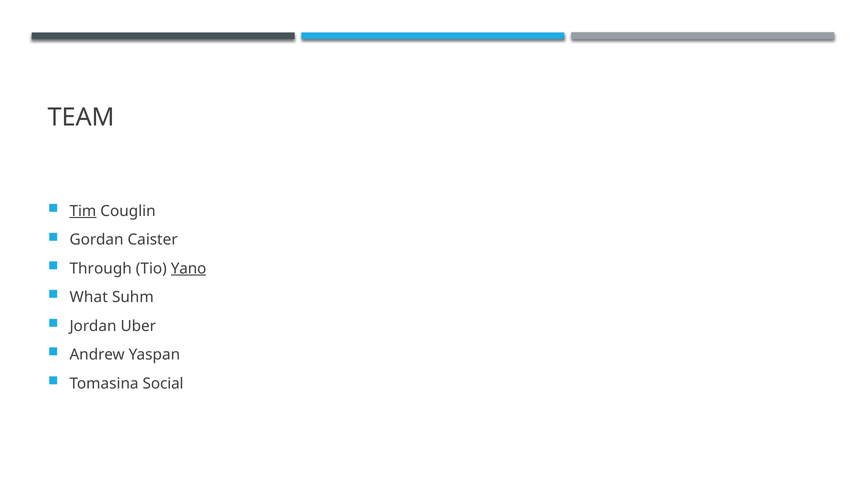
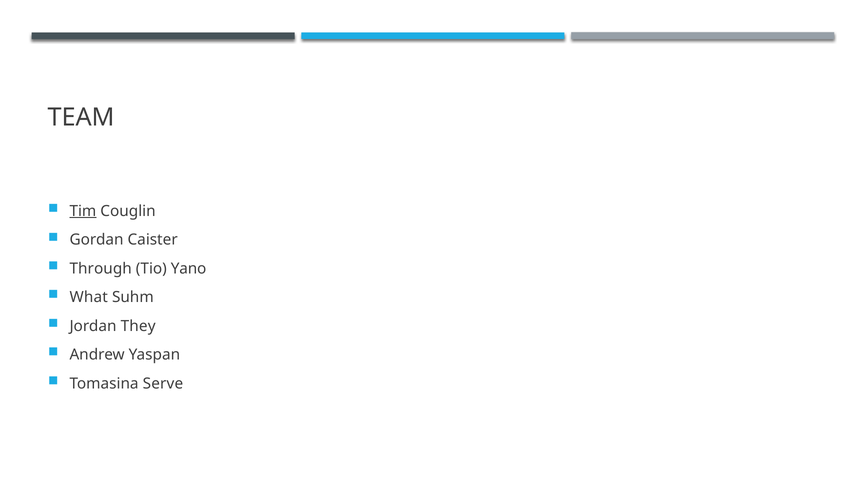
Yano underline: present -> none (189, 269)
Uber: Uber -> They (138, 326)
Social: Social -> Serve (163, 384)
